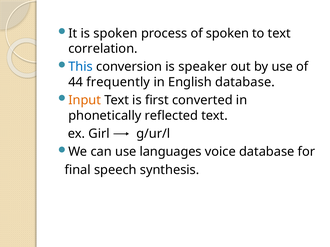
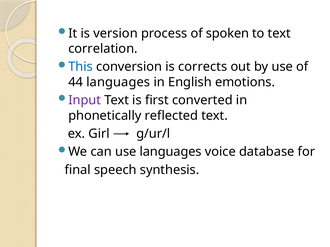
is spoken: spoken -> version (116, 33)
speaker: speaker -> corrects (203, 67)
44 frequently: frequently -> languages (118, 82)
English database: database -> emotions (245, 82)
Input colour: orange -> purple (85, 100)
